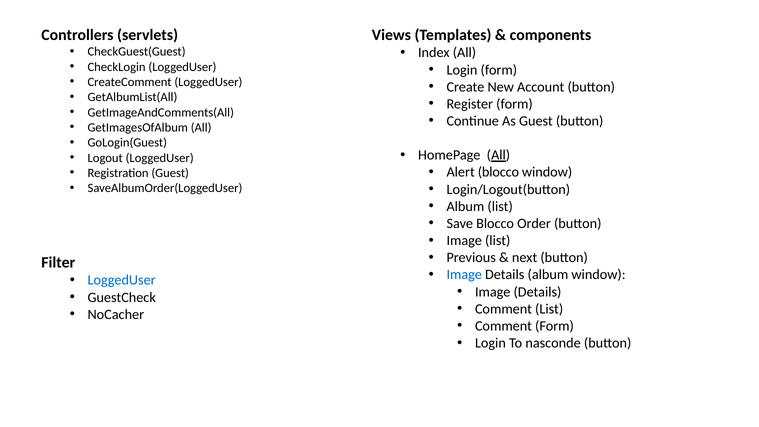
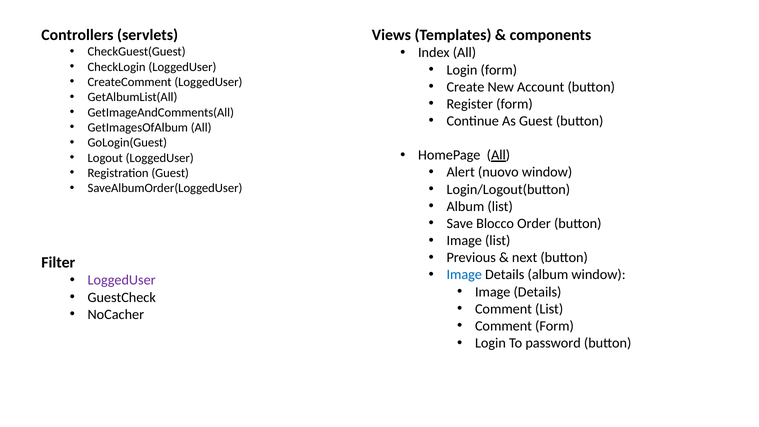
Alert blocco: blocco -> nuovo (498, 172)
LoggedUser colour: blue -> purple (122, 280)
nasconde: nasconde -> password (553, 343)
